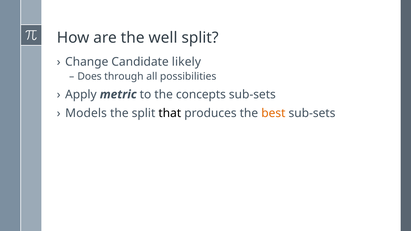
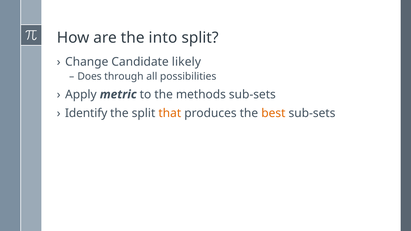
well: well -> into (163, 38)
concepts: concepts -> methods (201, 95)
Models: Models -> Identify (86, 113)
that colour: black -> orange (170, 113)
